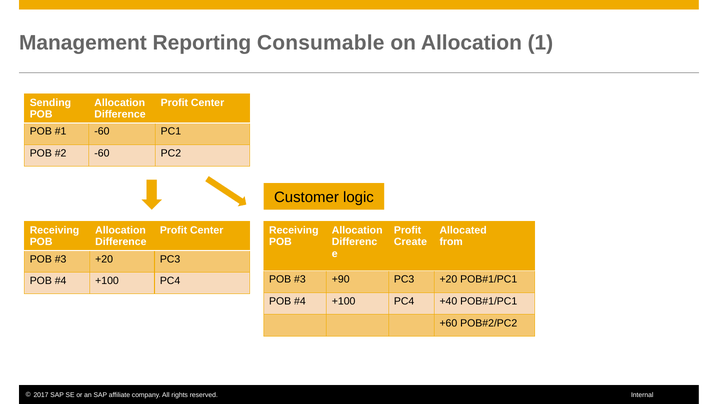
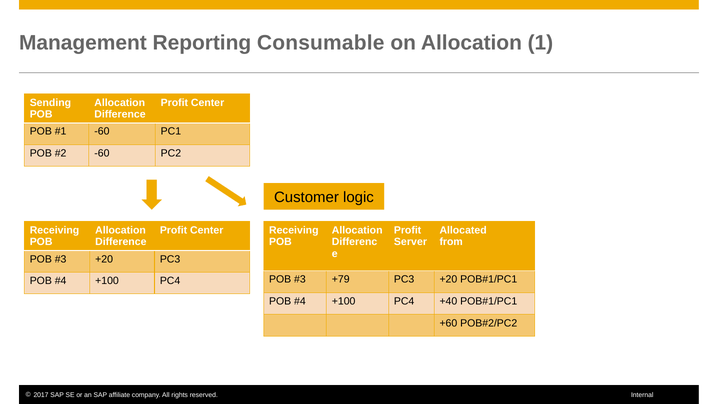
Create: Create -> Server (410, 242)
+90: +90 -> +79 (341, 279)
